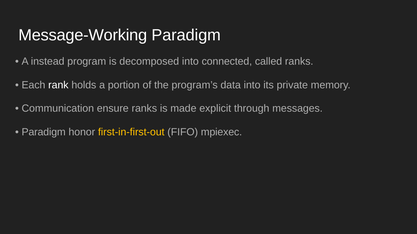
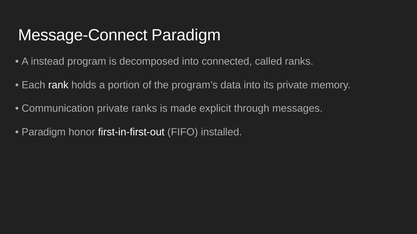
Message-Working: Message-Working -> Message-Connect (83, 35)
Communication ensure: ensure -> private (113, 109)
first-in-first-out colour: yellow -> white (131, 132)
mpiexec: mpiexec -> installed (221, 132)
